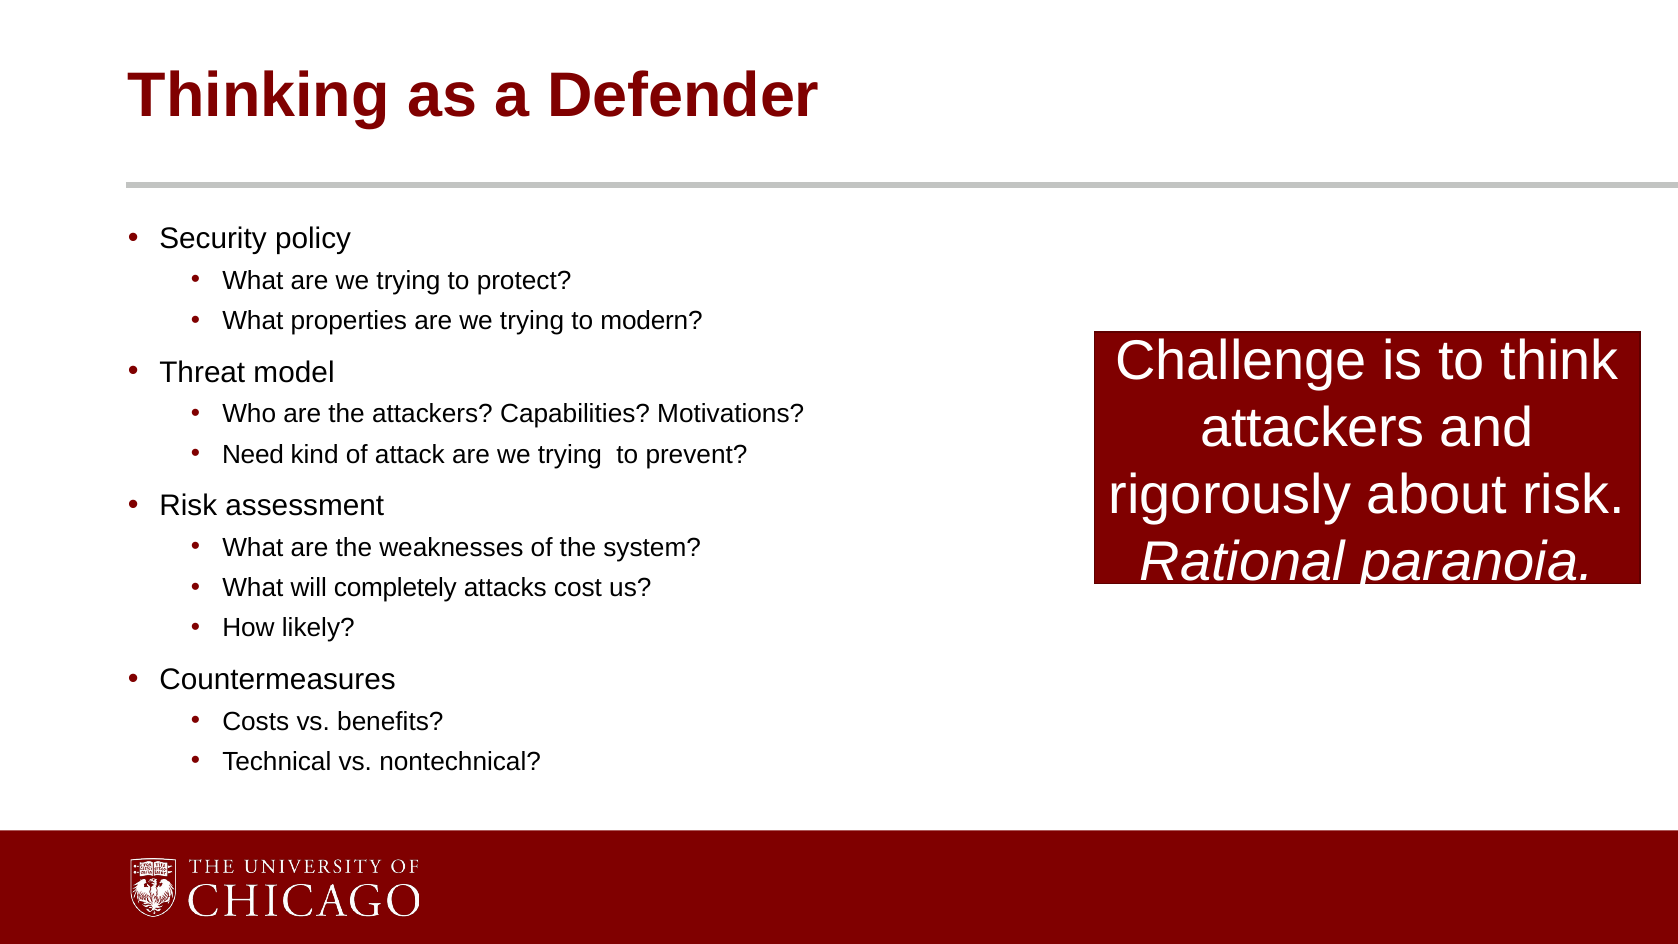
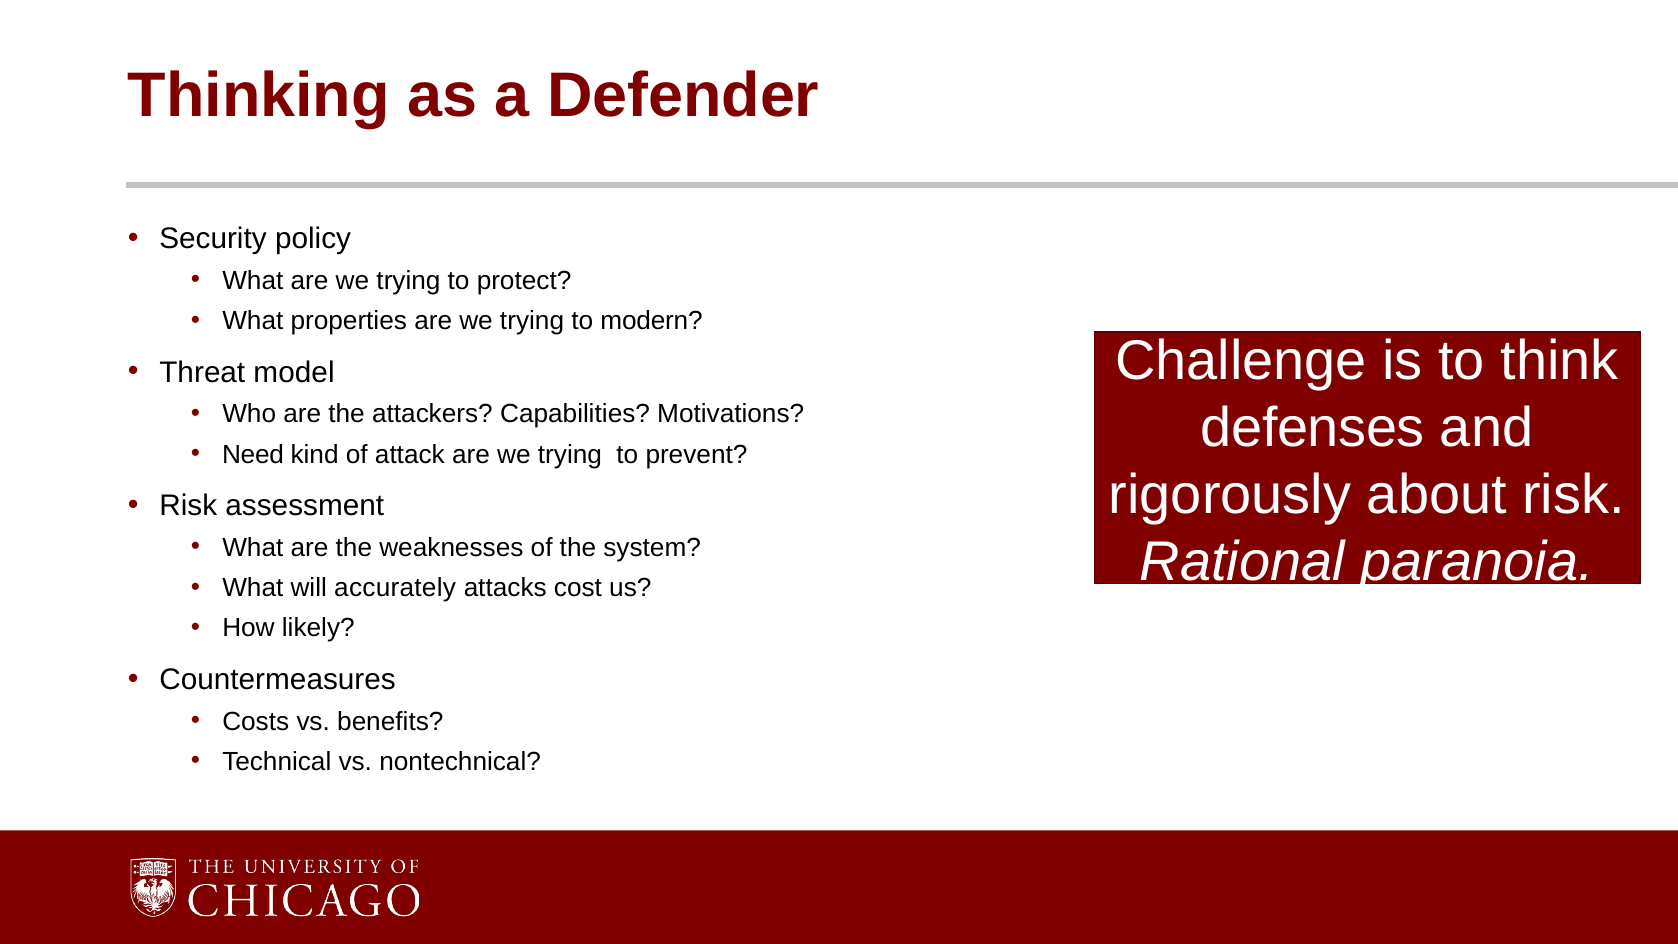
attackers: attackers -> defenses (1313, 428)
completely: completely -> accurately (395, 588)
